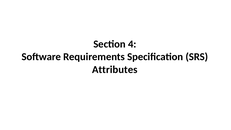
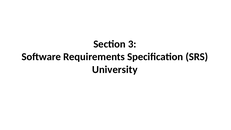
4: 4 -> 3 (132, 44)
Attributes: Attributes -> University (115, 70)
